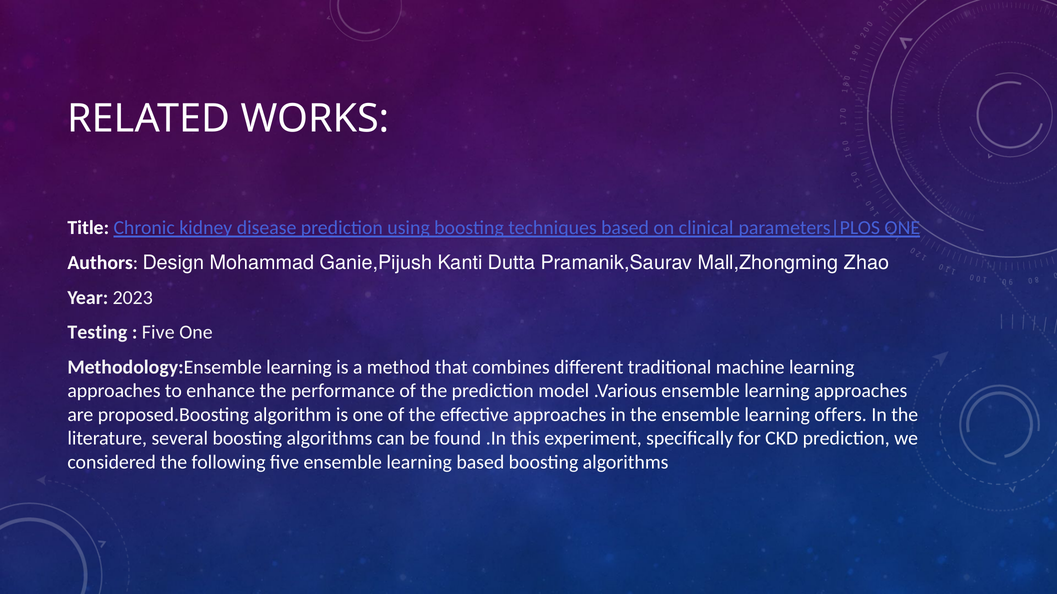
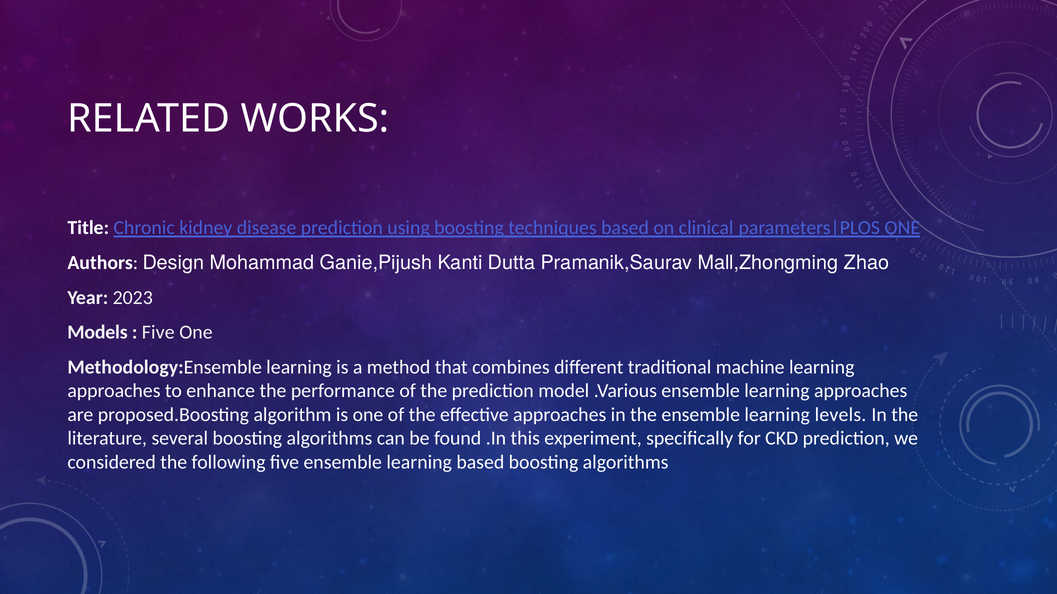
Testing: Testing -> Models (97, 333)
offers: offers -> levels (841, 415)
